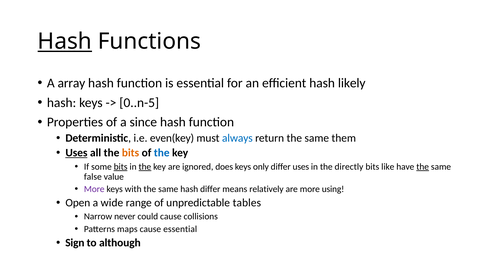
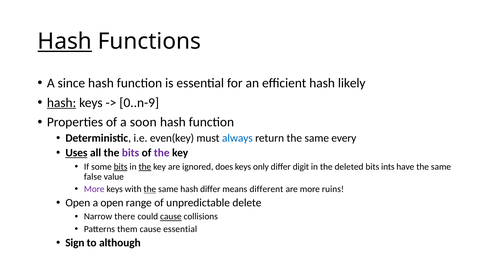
array: array -> since (71, 83)
hash underline: none -> present (62, 103)
0..n-5: 0..n-5 -> 0..n-9 (139, 103)
since: since -> soon (143, 122)
them: them -> every (344, 138)
bits colour: orange -> purple (131, 153)
the colour: blue -> purple (162, 153)
differ uses: uses -> digit (301, 167)
directly: directly -> deleted (349, 167)
like: like -> ints (388, 167)
the underline: present -> none (423, 167)
the underline: none -> present (150, 189)
relatively: relatively -> different (266, 189)
using: using -> ruins (333, 189)
a wide: wide -> open (112, 203)
tables: tables -> delete (247, 203)
never: never -> there (125, 216)
cause underline: none -> present (171, 216)
maps: maps -> them (127, 229)
